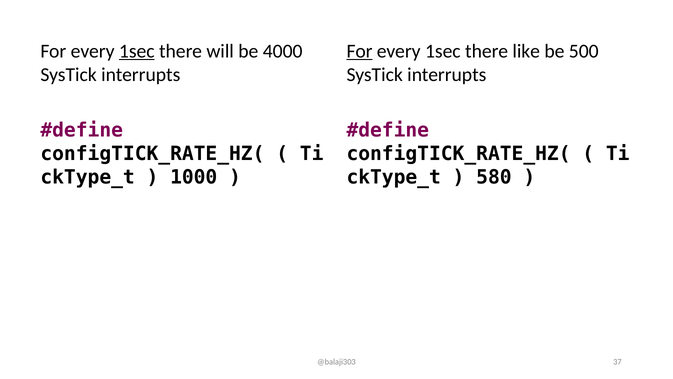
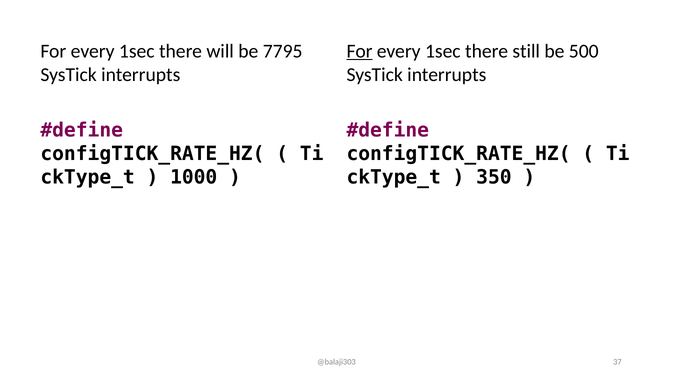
1sec underline: present -> none (137, 51)
4000: 4000 -> 7795 (283, 51)
like: like -> still (526, 51)
580: 580 -> 350 (494, 177)
